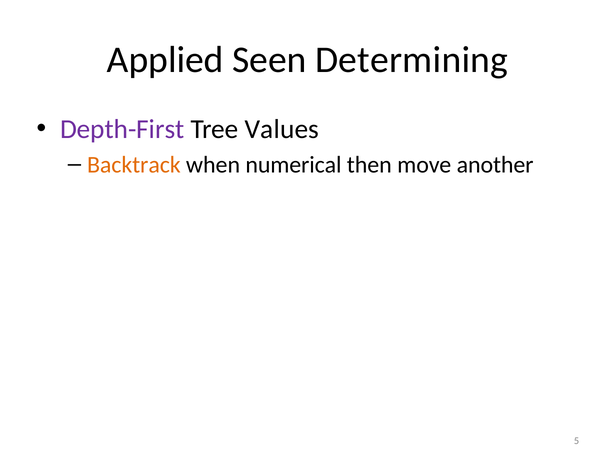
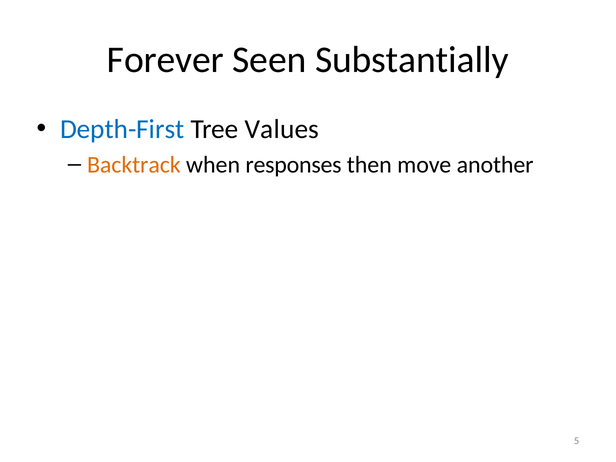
Applied: Applied -> Forever (165, 60)
Determining: Determining -> Substantially (412, 60)
Depth-First colour: purple -> blue (122, 129)
numerical: numerical -> responses (294, 165)
